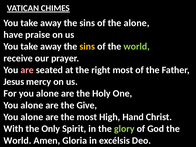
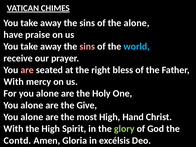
sins colour: yellow -> pink (87, 46)
world colour: light green -> light blue (137, 46)
right most: most -> bless (123, 70)
Jesus: Jesus -> With (14, 82)
the Only: Only -> High (51, 129)
World: World -> Contd (17, 141)
